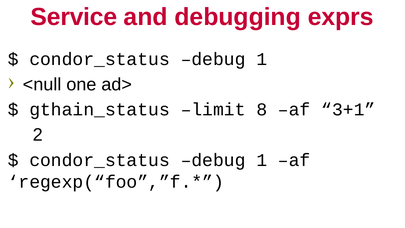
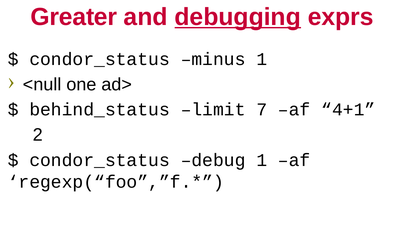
Service: Service -> Greater (74, 17)
debugging underline: none -> present (238, 17)
debug: debug -> minus (213, 59)
gthain_status: gthain_status -> behind_status (100, 110)
8: 8 -> 7 (262, 110)
3+1: 3+1 -> 4+1 (348, 110)
